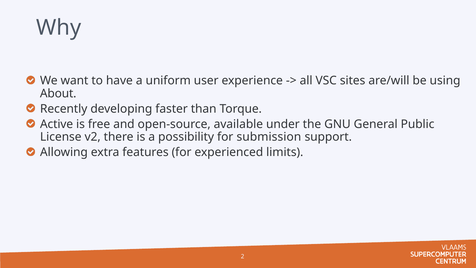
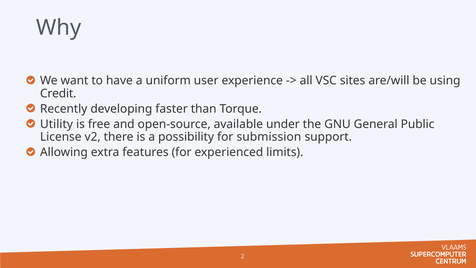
About: About -> Credit (58, 93)
Active: Active -> Utility (57, 124)
